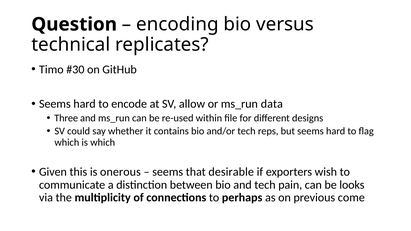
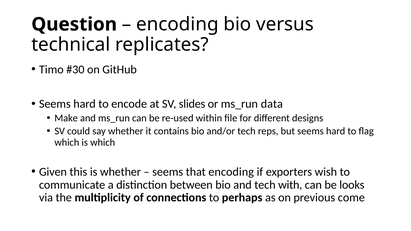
allow: allow -> slides (192, 104)
Three: Three -> Make (66, 118)
is onerous: onerous -> whether (121, 172)
that desirable: desirable -> encoding (231, 172)
pain: pain -> with (290, 185)
